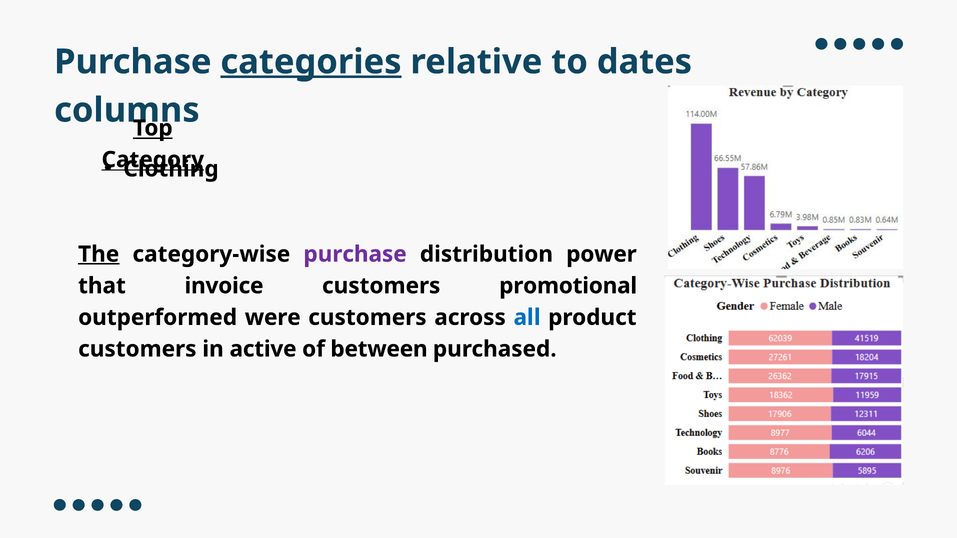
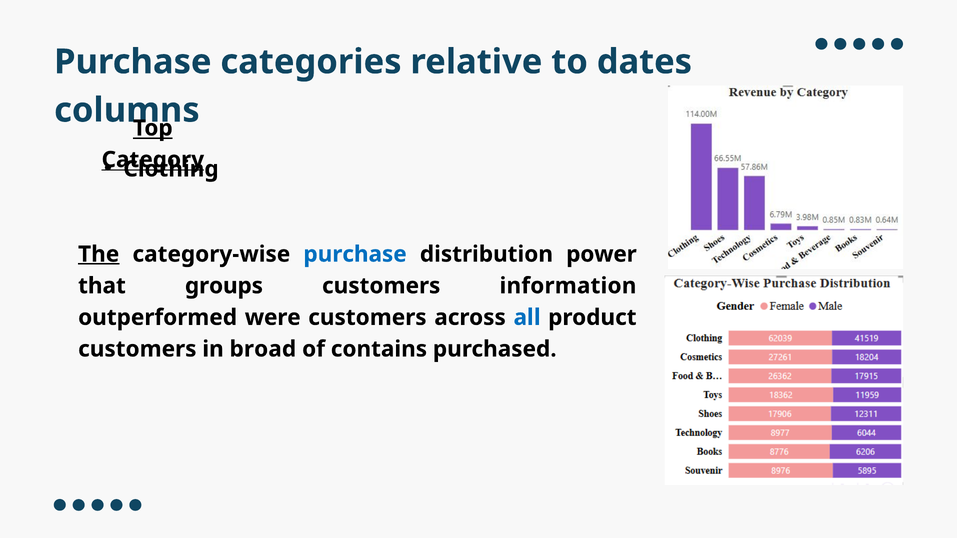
categories underline: present -> none (311, 62)
purchase colour: purple -> blue (355, 254)
invoice: invoice -> groups (224, 286)
promotional: promotional -> information (568, 286)
active: active -> broad (263, 349)
between: between -> contains (379, 349)
